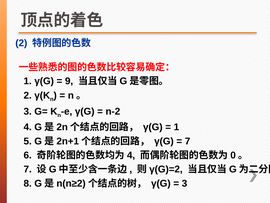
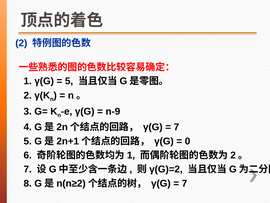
9: 9 -> 5 (69, 81)
n-2: n-2 -> n-9 (113, 111)
1: 1 -> 7 (176, 127)
7: 7 -> 0 (188, 141)
4: 4 -> 1 (131, 155)
0: 0 -> 2 (233, 155)
3: 3 -> 7 (184, 183)
